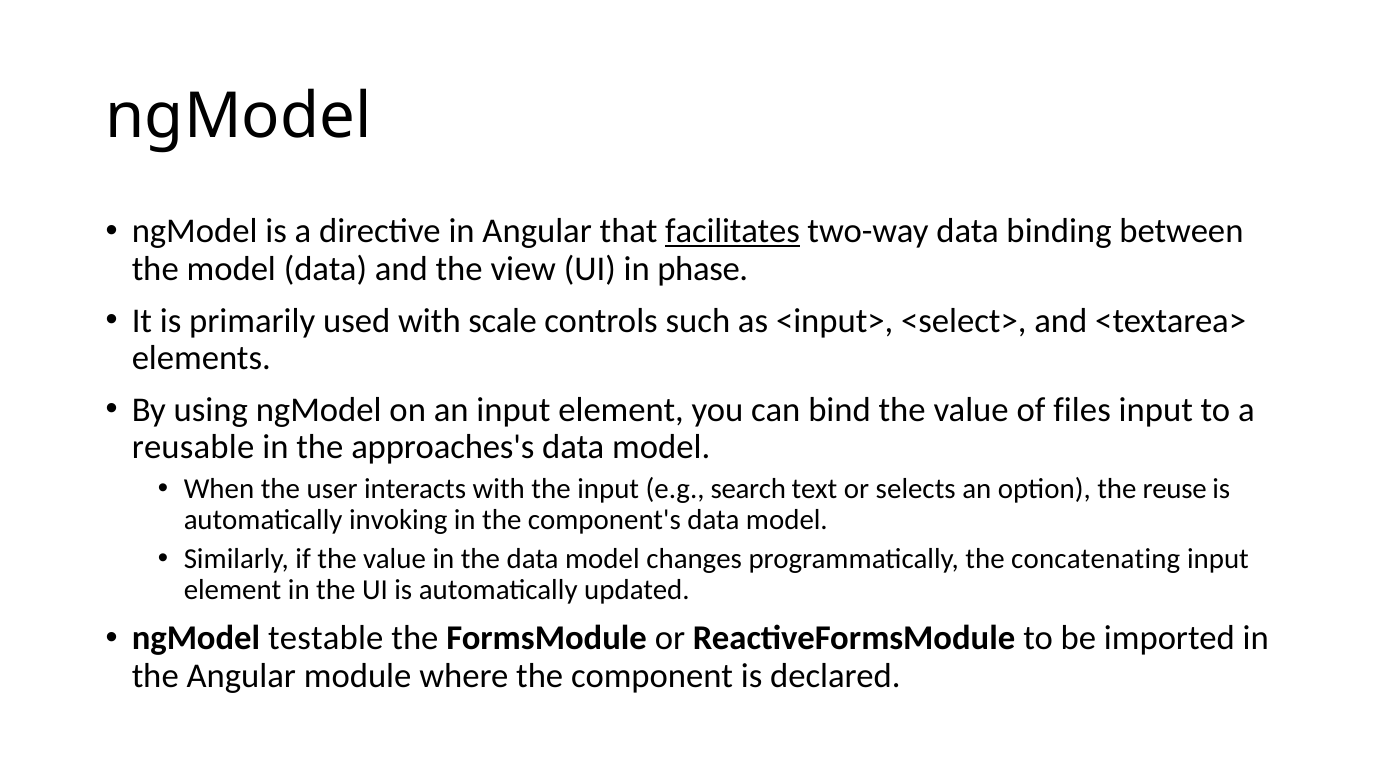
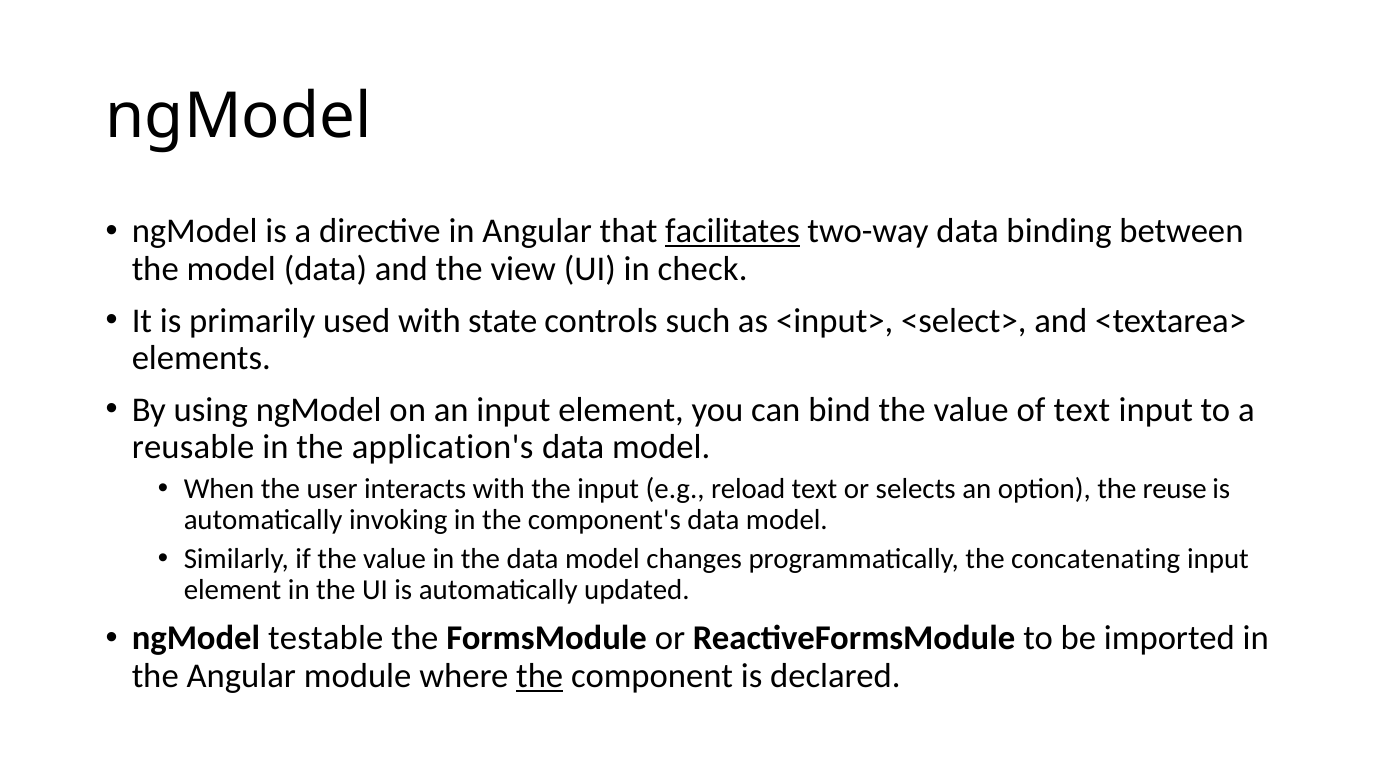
phase: phase -> check (703, 269)
scale: scale -> state (503, 321)
of files: files -> text (1082, 410)
approaches's: approaches's -> application's (443, 447)
search: search -> reload (748, 489)
the underline: none -> present (540, 676)
